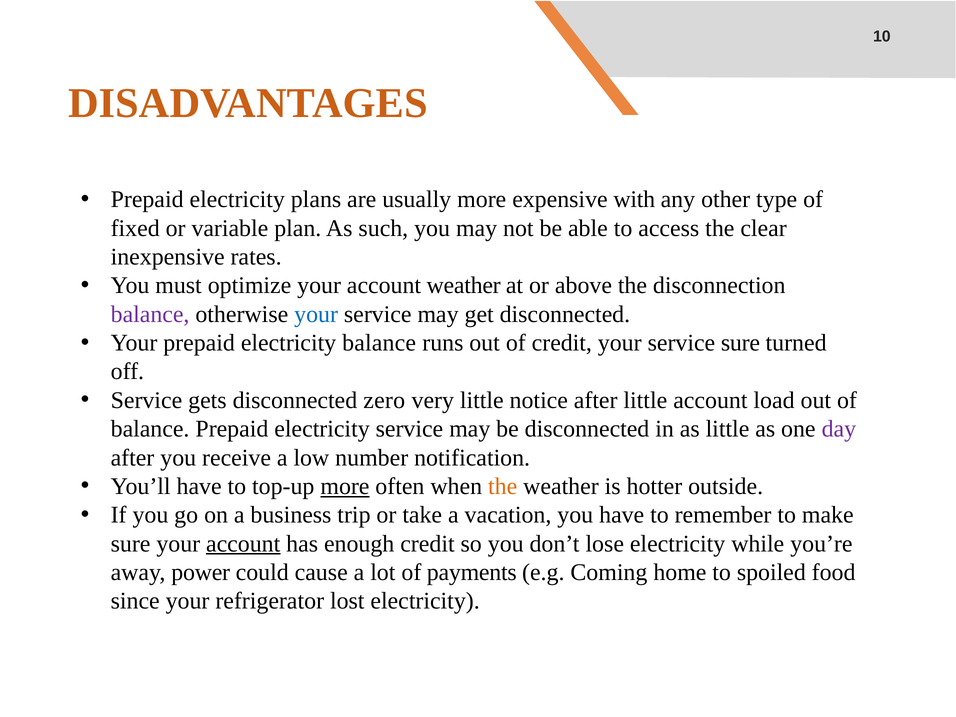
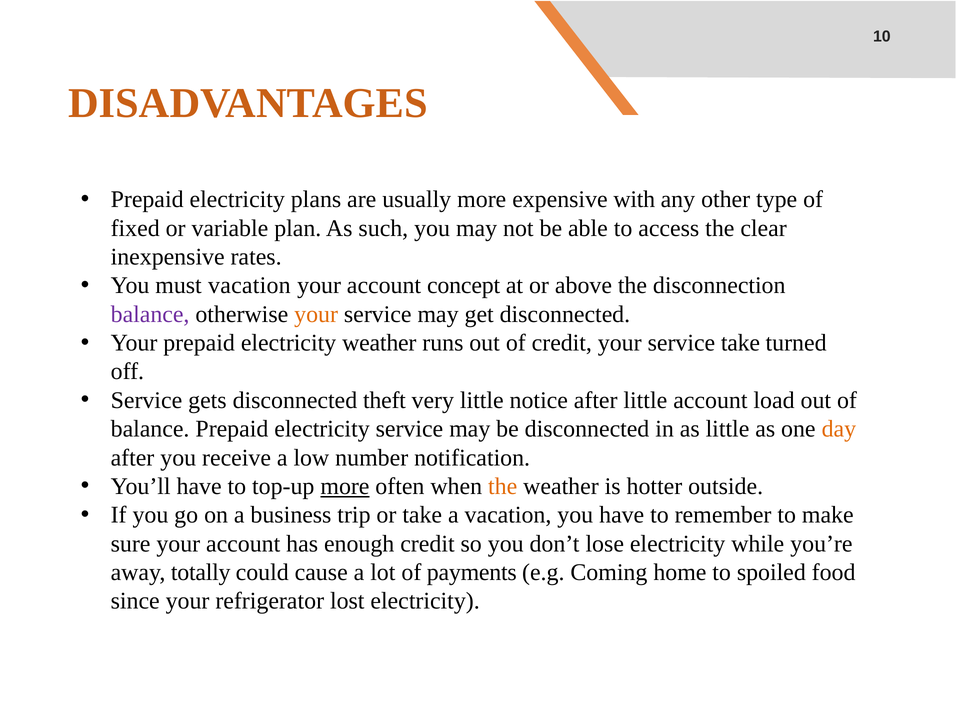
must optimize: optimize -> vacation (249, 286)
account weather: weather -> concept (464, 286)
your colour: blue -> orange (316, 314)
electricity balance: balance -> weather (379, 343)
service sure: sure -> take (740, 343)
zero: zero -> theft (384, 400)
day colour: purple -> orange (839, 429)
account underline: present -> none (243, 544)
power: power -> totally (201, 572)
